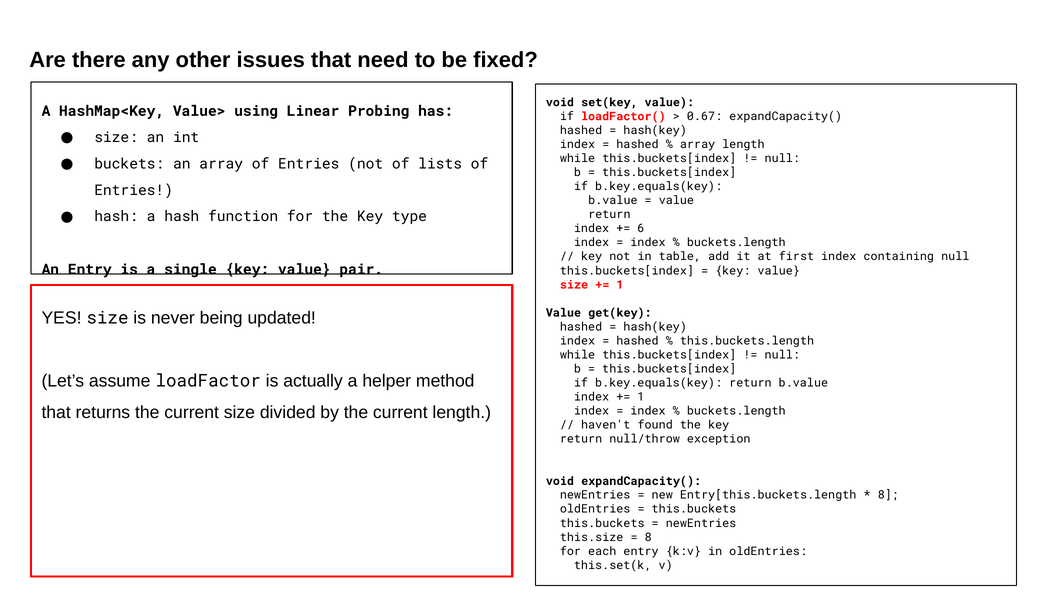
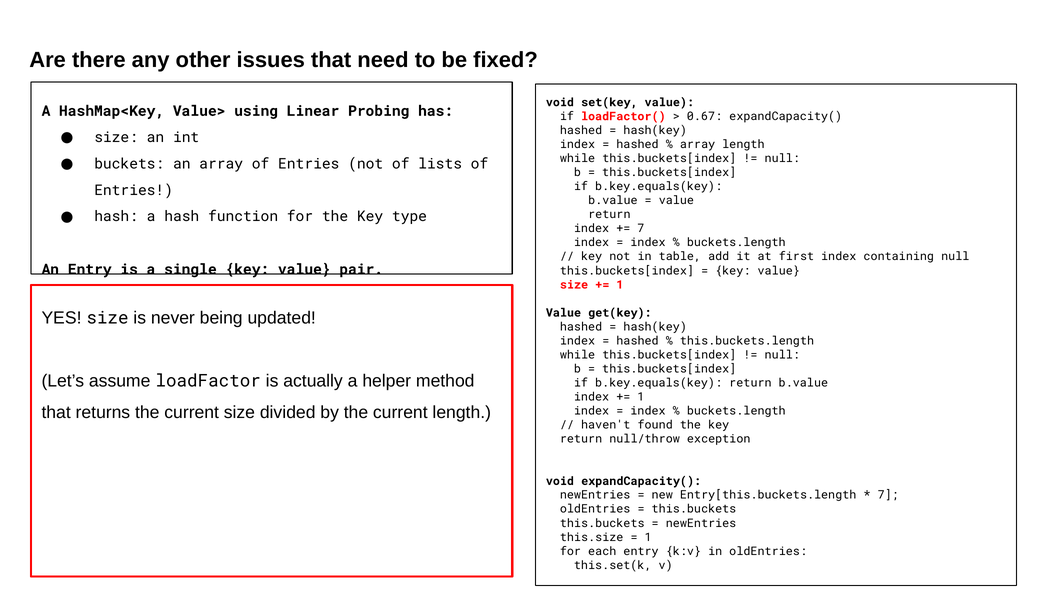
6: 6 -> 7 (641, 229)
8: 8 -> 7 (888, 495)
8: 8 -> 1 (648, 538)
